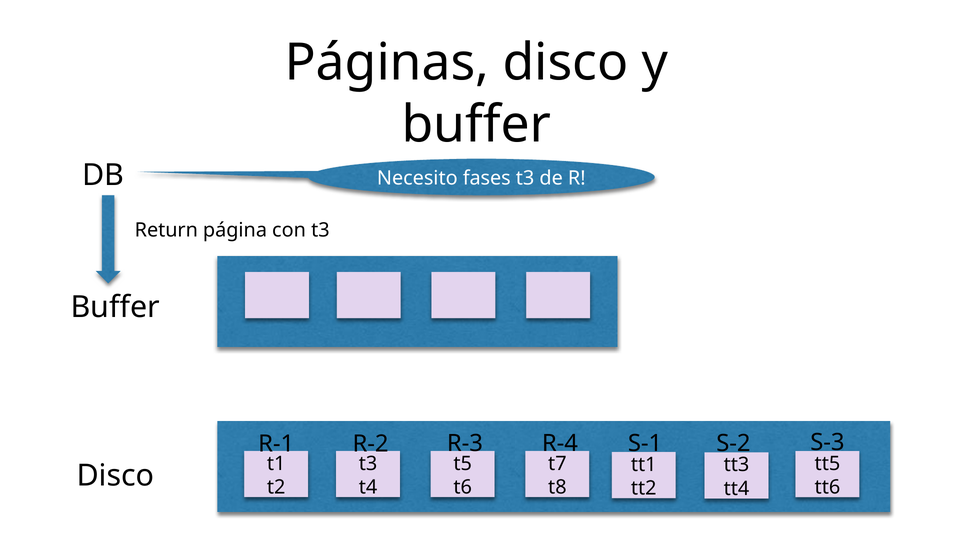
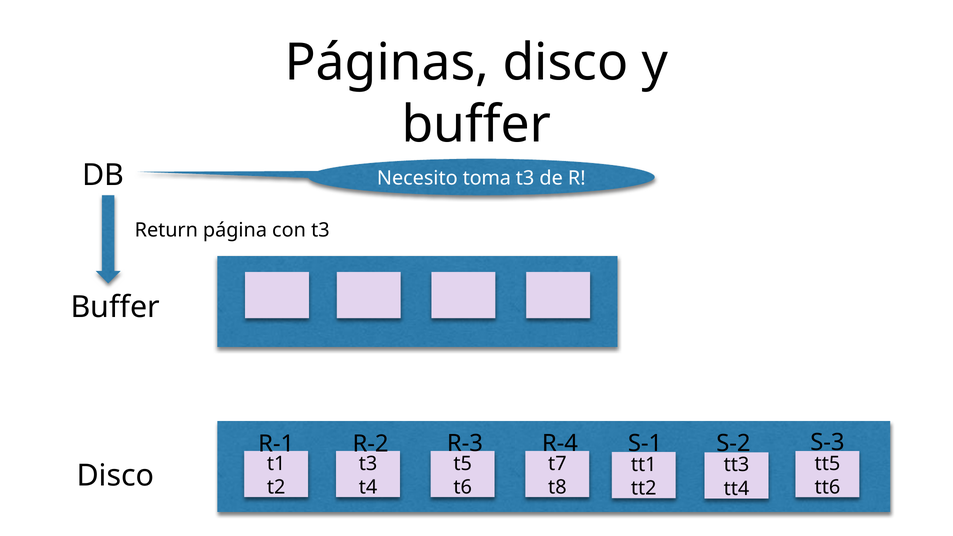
fases: fases -> toma (487, 178)
